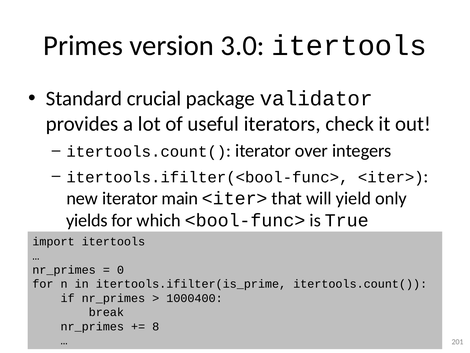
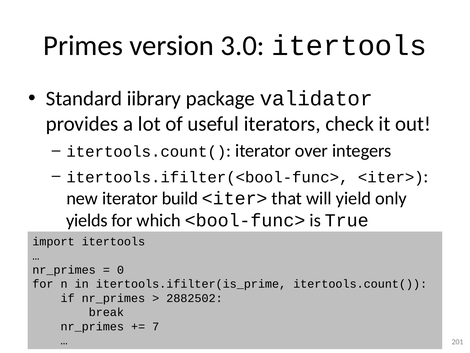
crucial: crucial -> iibrary (154, 99)
main: main -> build (180, 198)
1000400: 1000400 -> 2882502 (194, 298)
8: 8 -> 7 (156, 326)
